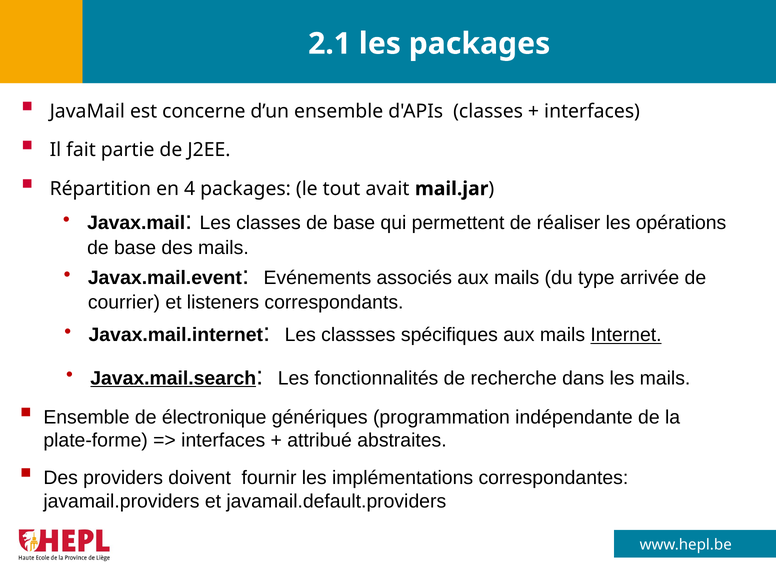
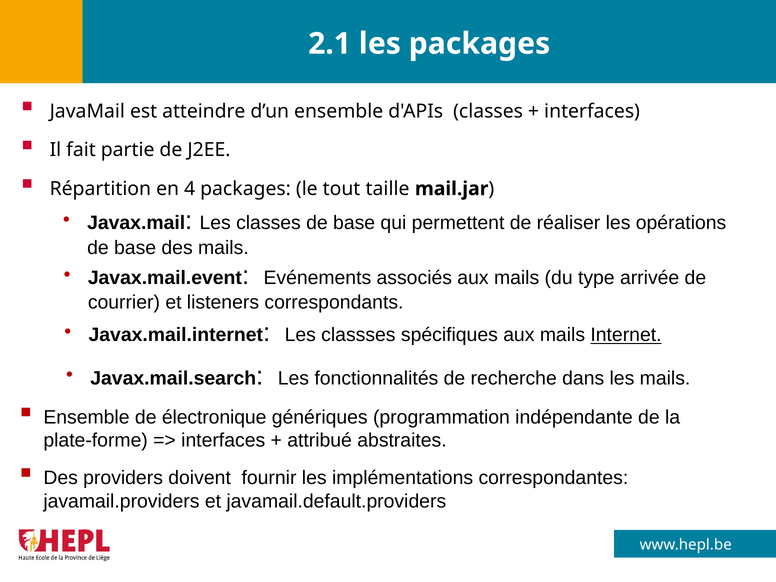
concerne: concerne -> atteindre (204, 111)
avait: avait -> taille (388, 189)
Javax.mail.search underline: present -> none (173, 378)
